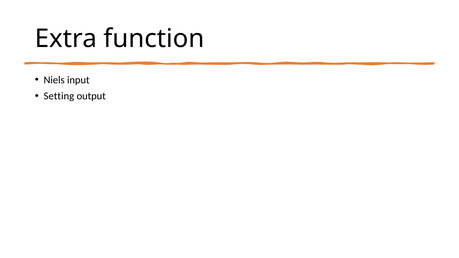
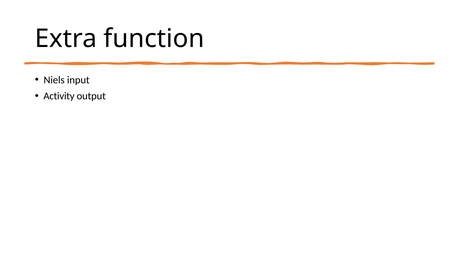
Setting: Setting -> Activity (59, 96)
